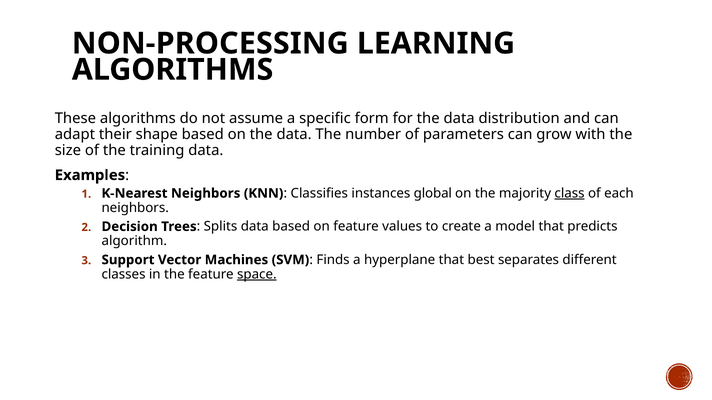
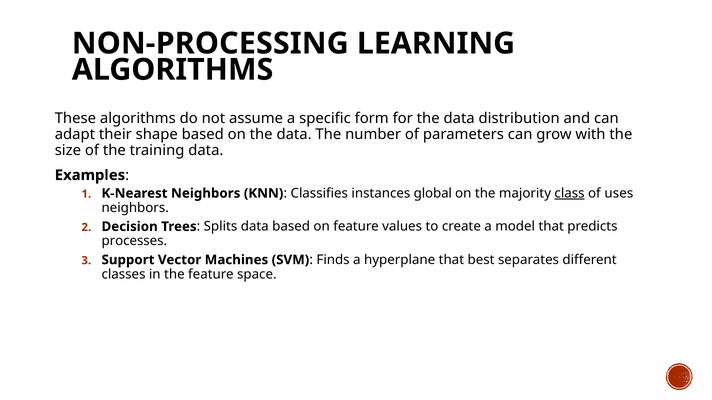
each: each -> uses (619, 194)
algorithm: algorithm -> processes (134, 241)
space underline: present -> none (257, 275)
